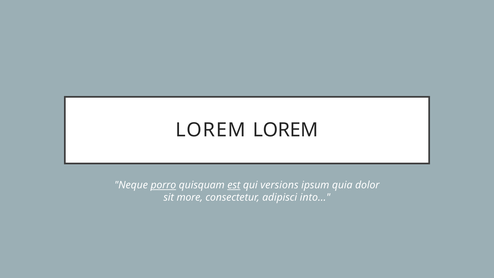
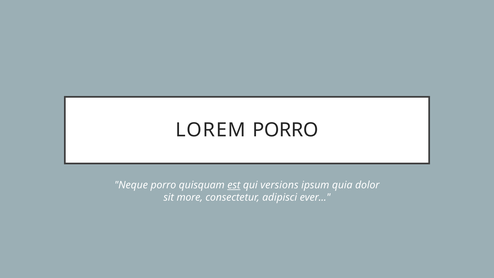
LOREM LOREM: LOREM -> PORRO (286, 130)
porro underline: present -> none (163, 185)
into: into -> ever (315, 197)
